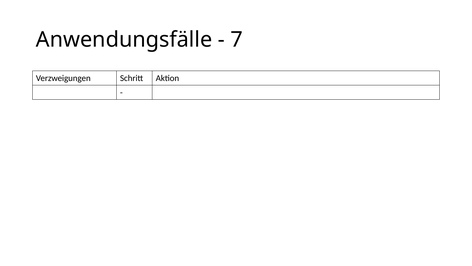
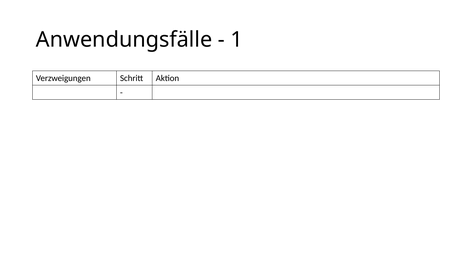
7: 7 -> 1 (237, 40)
